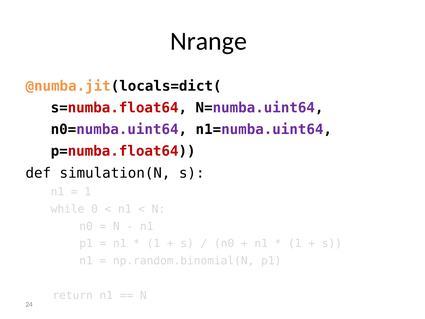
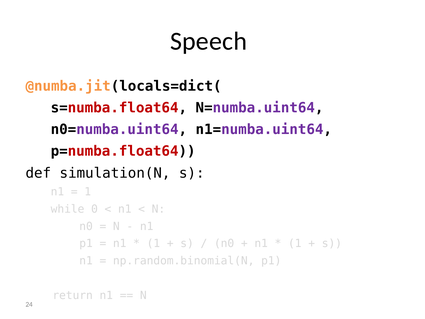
Nrange: Nrange -> Speech (208, 41)
